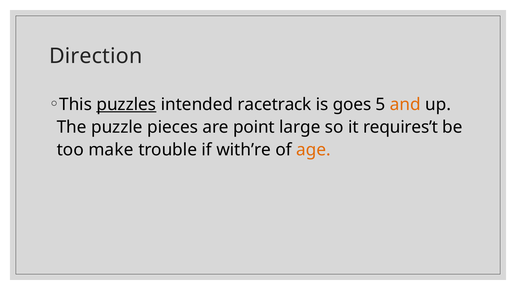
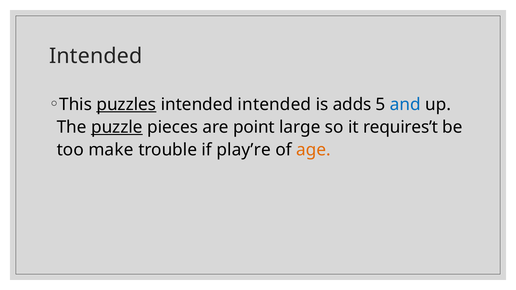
Direction: Direction -> Intended (96, 56)
intended racetrack: racetrack -> intended (274, 105)
goes: goes -> adds (352, 105)
and colour: orange -> blue (405, 105)
puzzle underline: none -> present (117, 127)
with’re: with’re -> play’re (244, 150)
